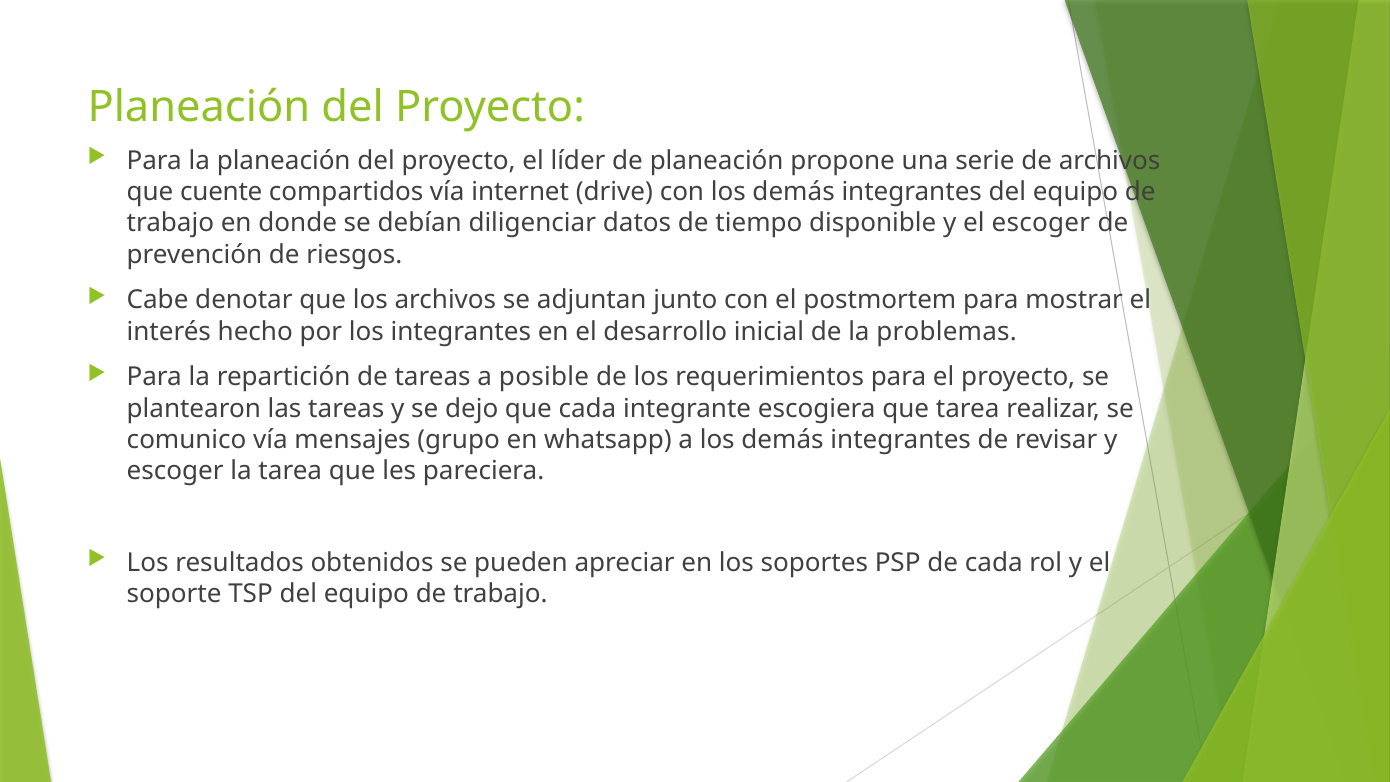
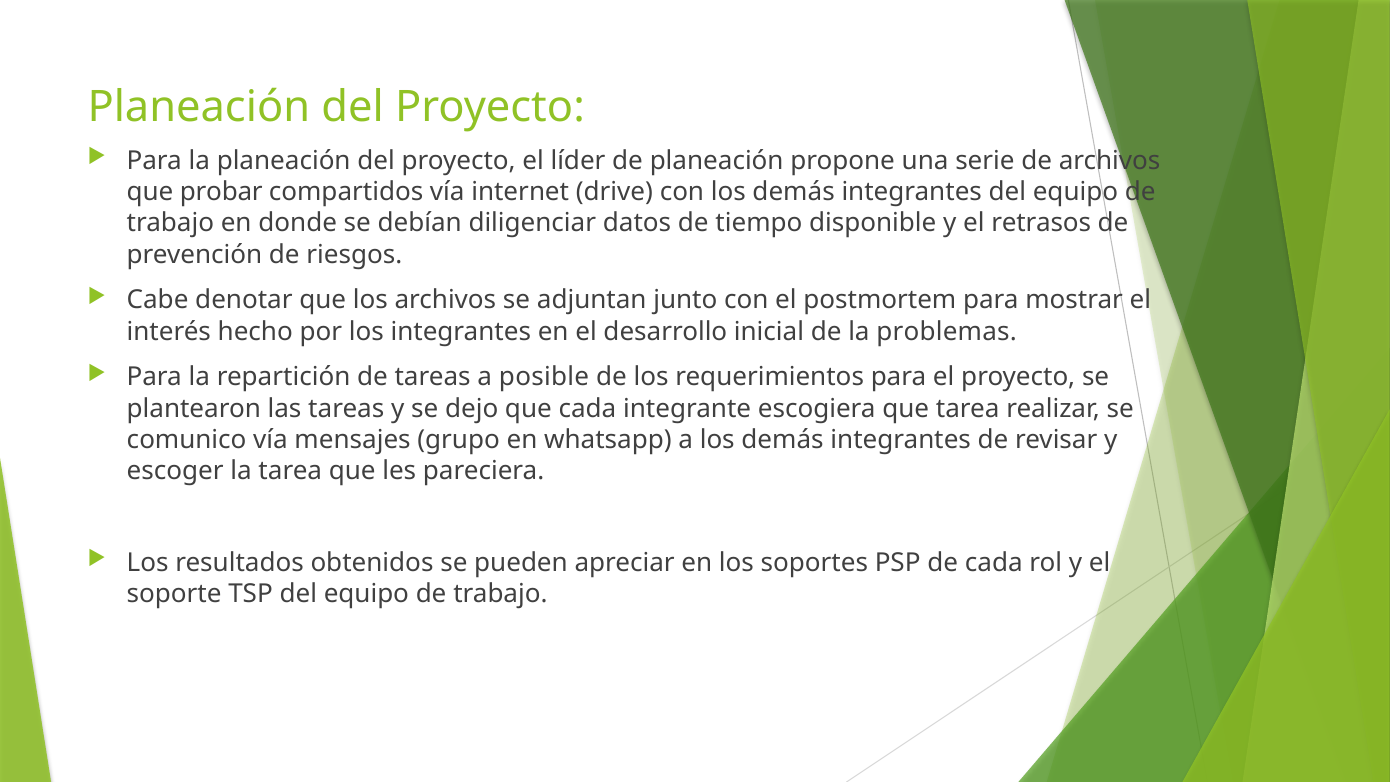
cuente: cuente -> probar (221, 192)
el escoger: escoger -> retrasos (1041, 223)
